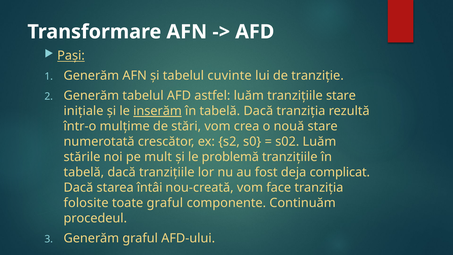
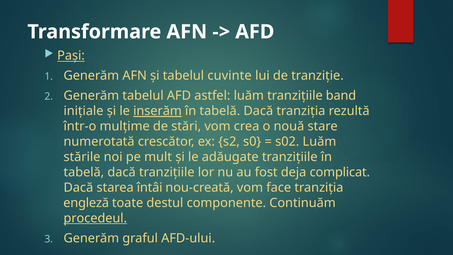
tranzițiile stare: stare -> band (341, 96)
problemă: problemă -> adăugate (230, 157)
folosite: folosite -> engleză (86, 203)
toate graful: graful -> destul (165, 203)
procedeul underline: none -> present (95, 218)
